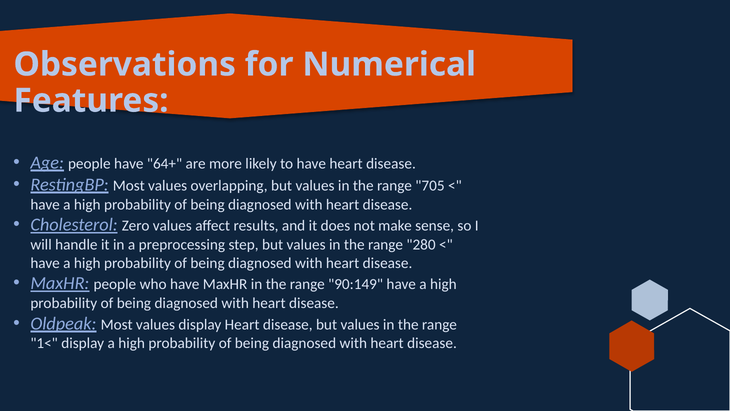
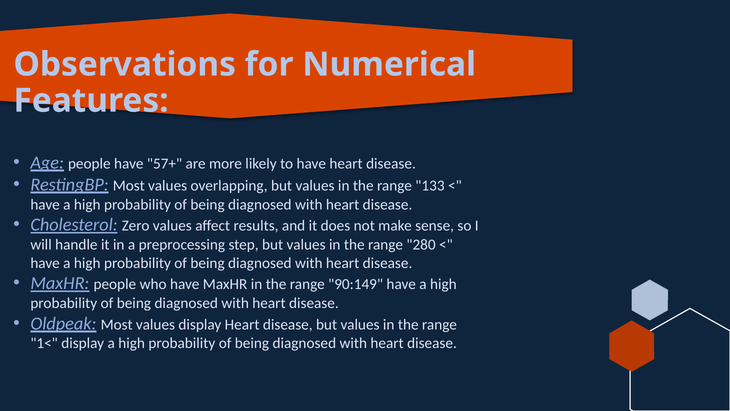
64+: 64+ -> 57+ (165, 164)
705: 705 -> 133 (430, 186)
